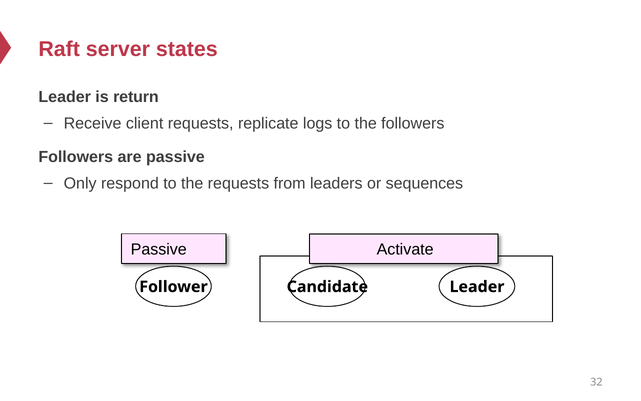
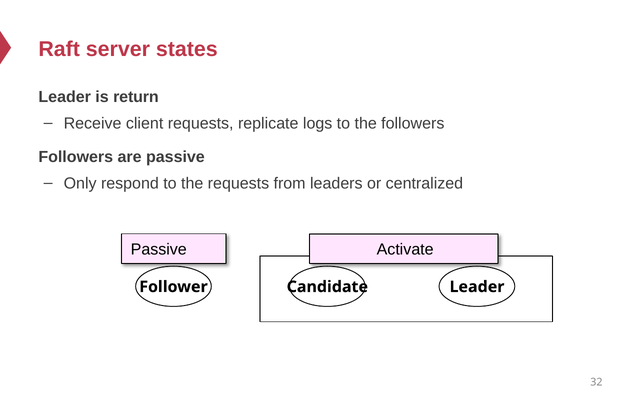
sequences: sequences -> centralized (424, 183)
